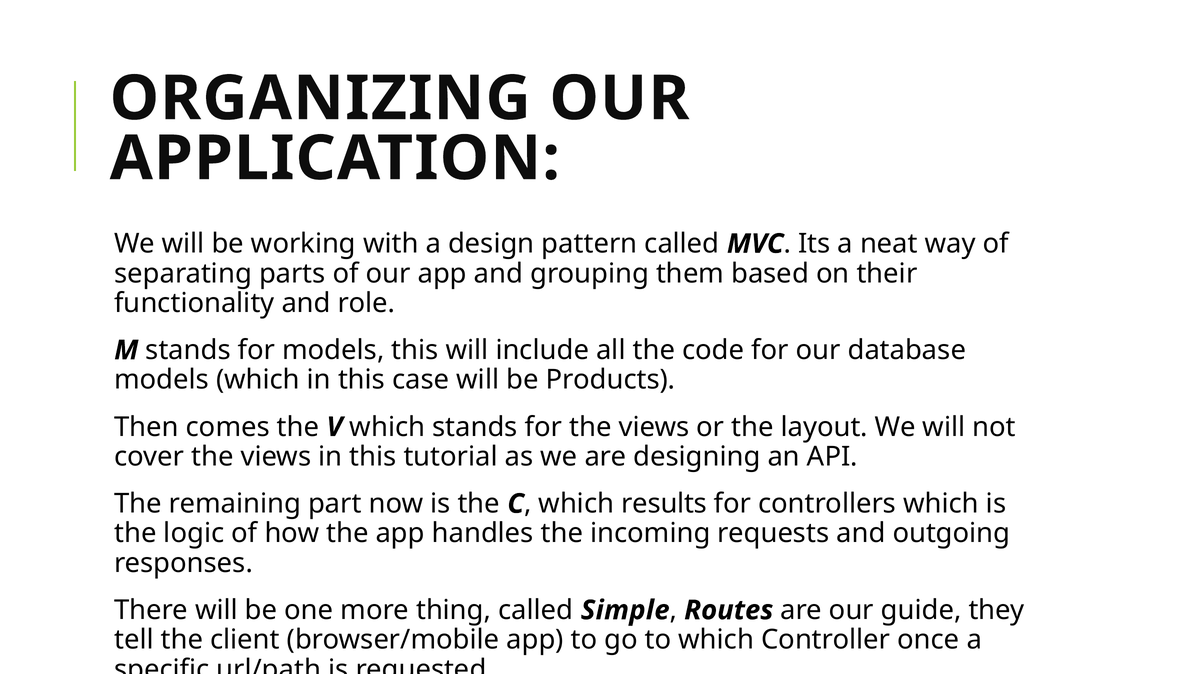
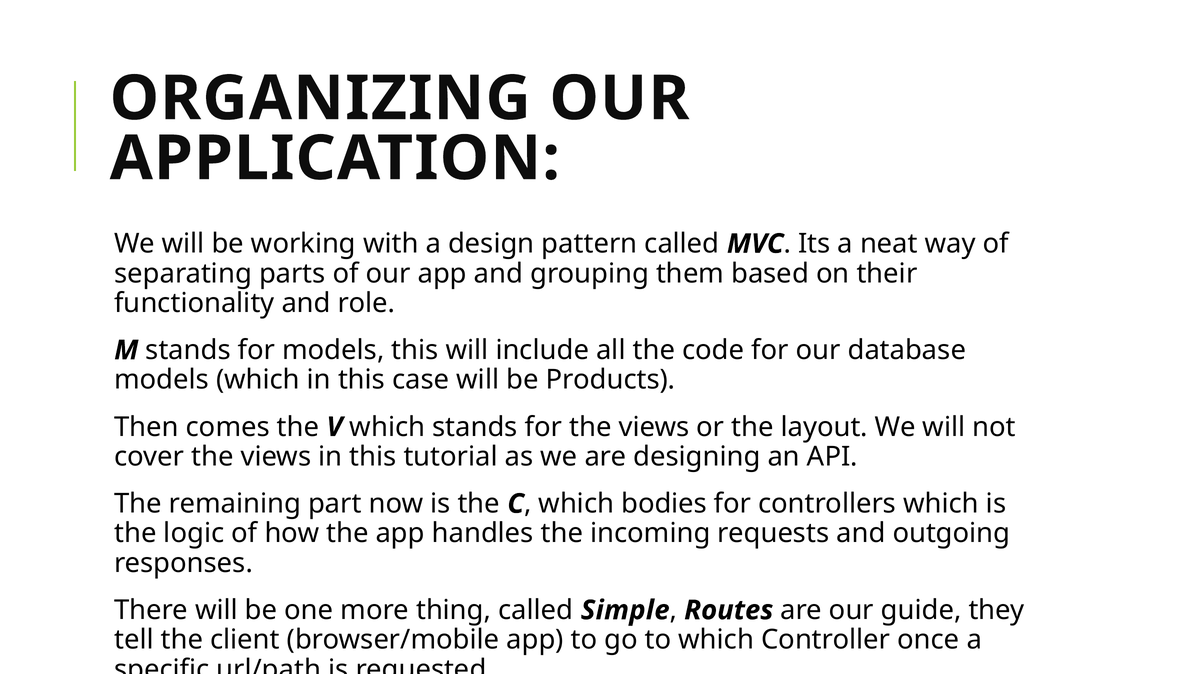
results: results -> bodies (664, 504)
